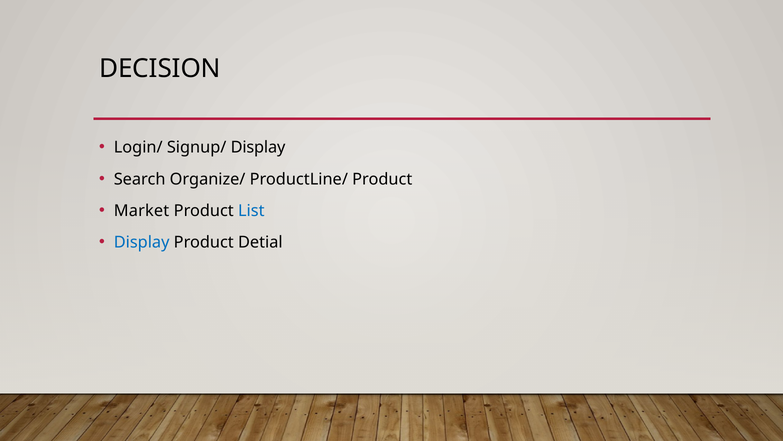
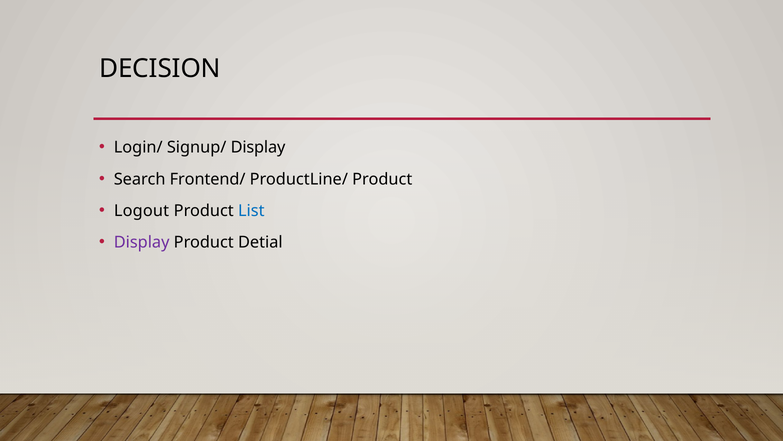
Organize/: Organize/ -> Frontend/ (208, 179)
Market: Market -> Logout (142, 211)
Display colour: blue -> purple (142, 242)
